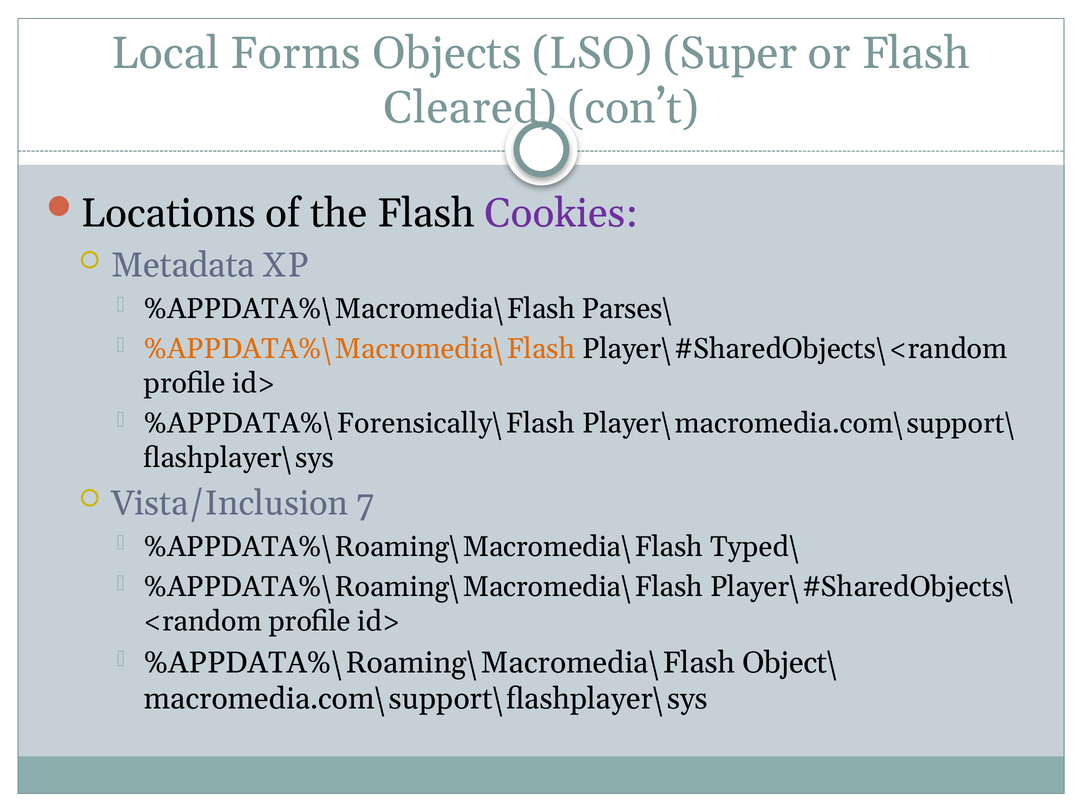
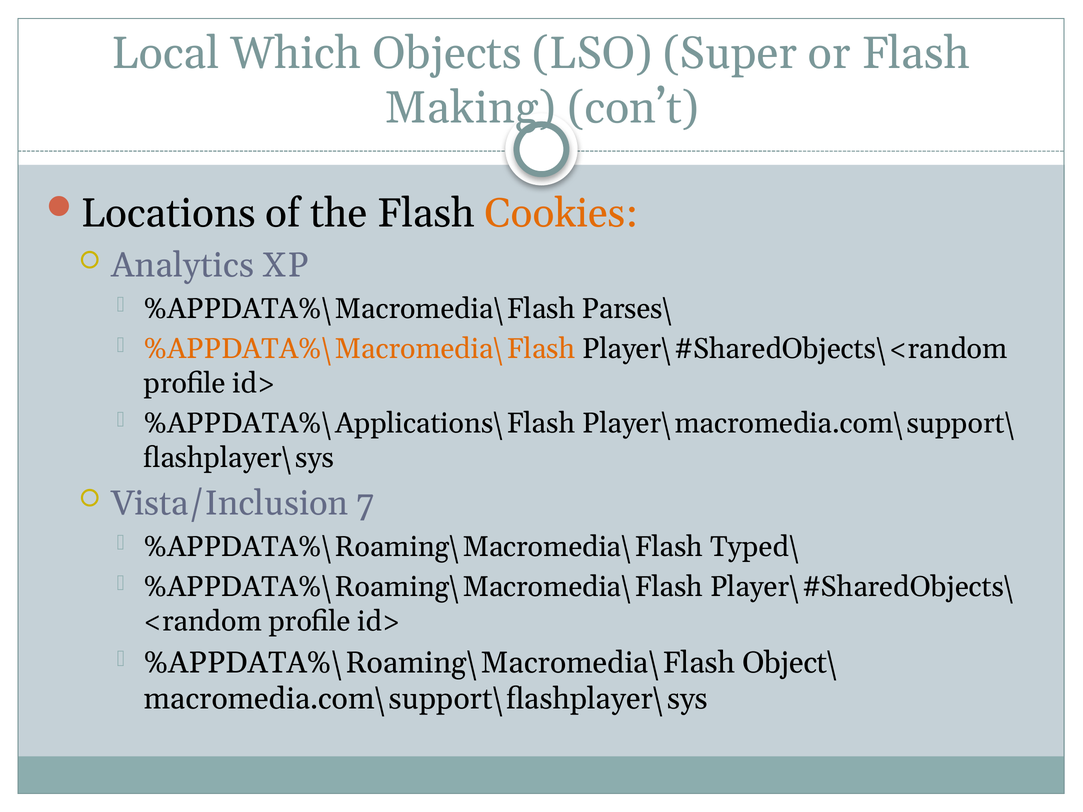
Forms: Forms -> Which (296, 54)
Cleared: Cleared -> Making (470, 108)
Cookies colour: purple -> orange (561, 213)
Metadata: Metadata -> Analytics (183, 265)
%APPDATA%\Forensically\Flash: %APPDATA%\Forensically\Flash -> %APPDATA%\Applications\Flash (360, 424)
